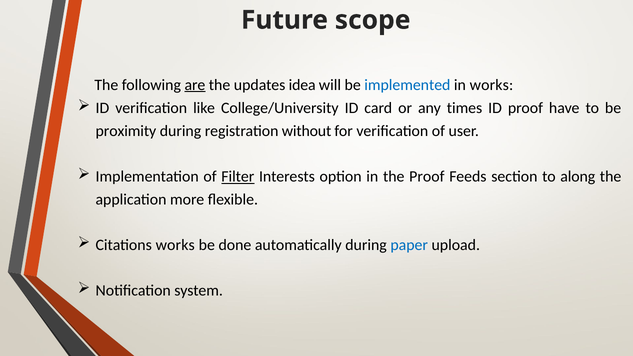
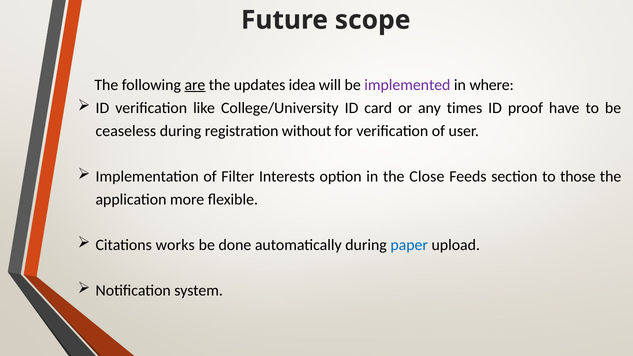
implemented colour: blue -> purple (407, 85)
in works: works -> where (492, 85)
proximity: proximity -> ceaseless (126, 131)
Filter underline: present -> none (238, 177)
the Proof: Proof -> Close (427, 177)
along: along -> those (578, 177)
